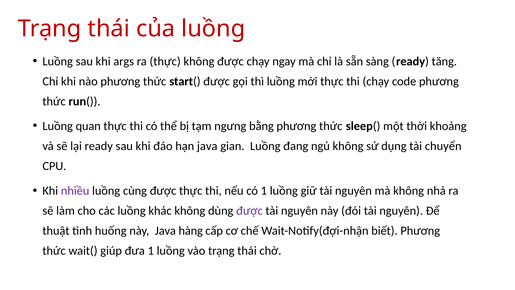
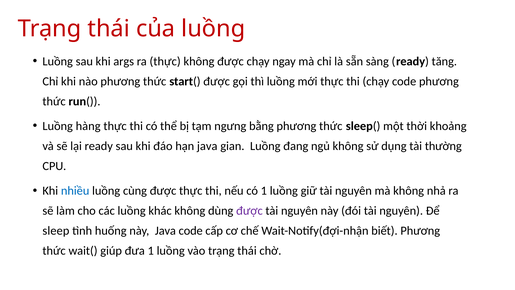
quan: quan -> hàng (88, 126)
chuyển: chuyển -> thường (443, 146)
nhiều colour: purple -> blue (75, 191)
thuật: thuật -> sleep (56, 231)
Java hàng: hàng -> code (191, 231)
